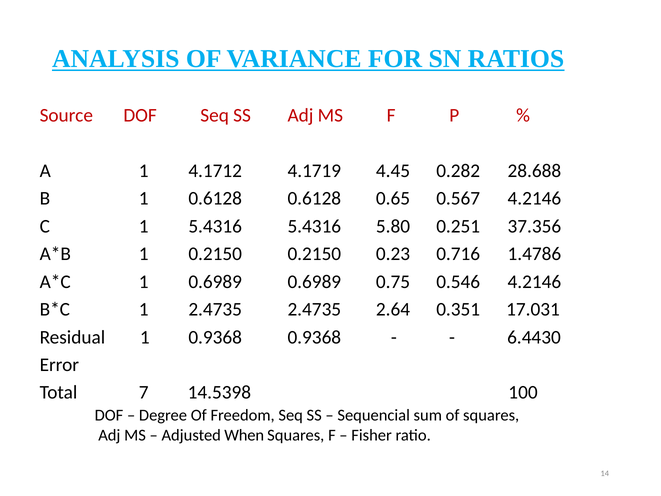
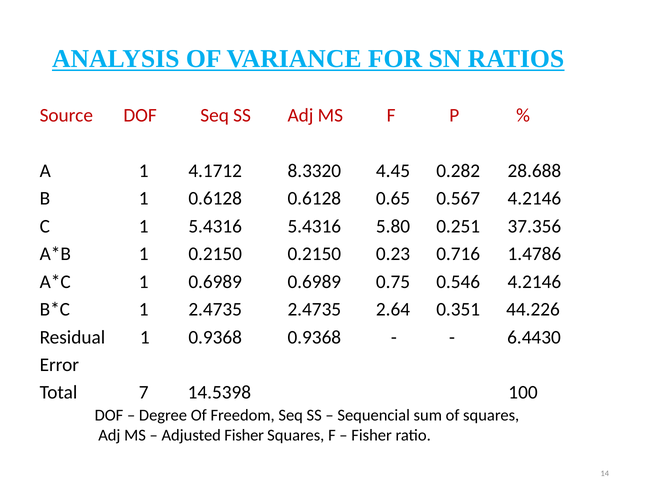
4.1719: 4.1719 -> 8.3320 (314, 171)
17.031: 17.031 -> 44.226 (533, 309)
Adjusted When: When -> Fisher (244, 435)
